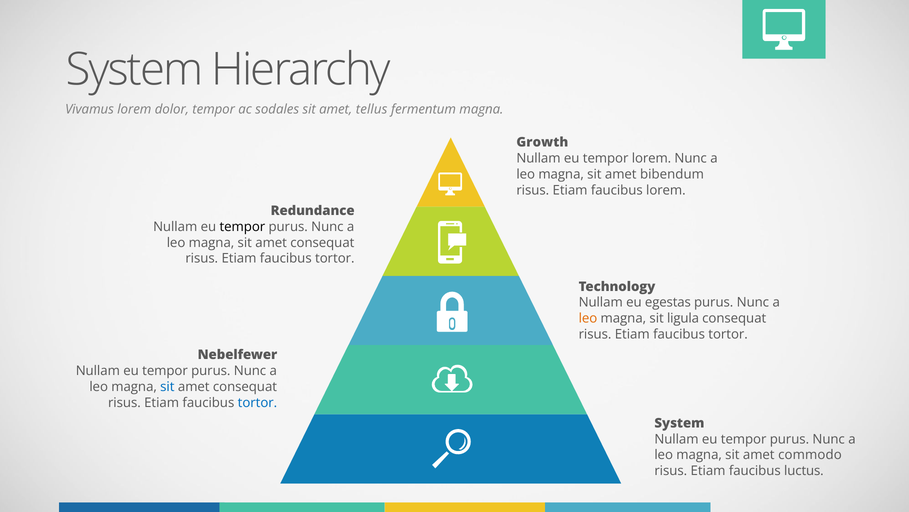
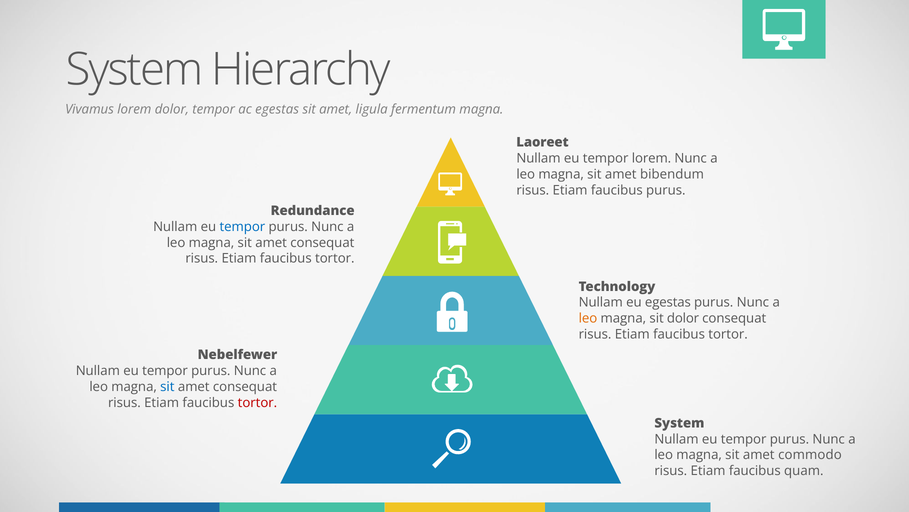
ac sodales: sodales -> egestas (277, 109)
tellus: tellus -> ligula (372, 109)
Growth: Growth -> Laoreet (542, 142)
faucibus lorem: lorem -> purus (666, 190)
tempor colour: black -> blue (242, 226)
sit ligula: ligula -> dolor (683, 318)
tortor colour: blue -> red (257, 402)
luctus: luctus -> quam (804, 470)
